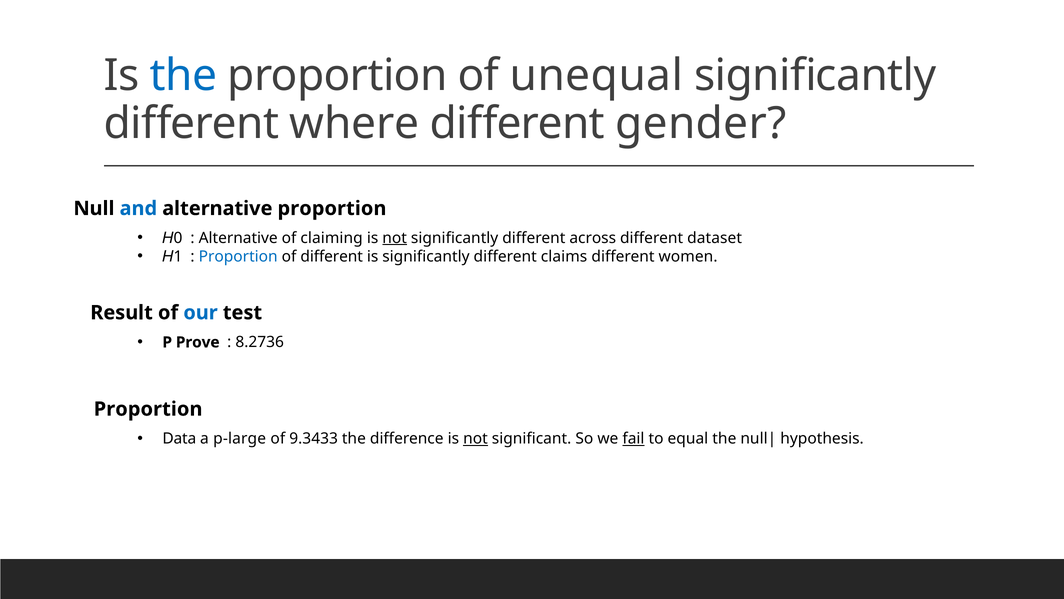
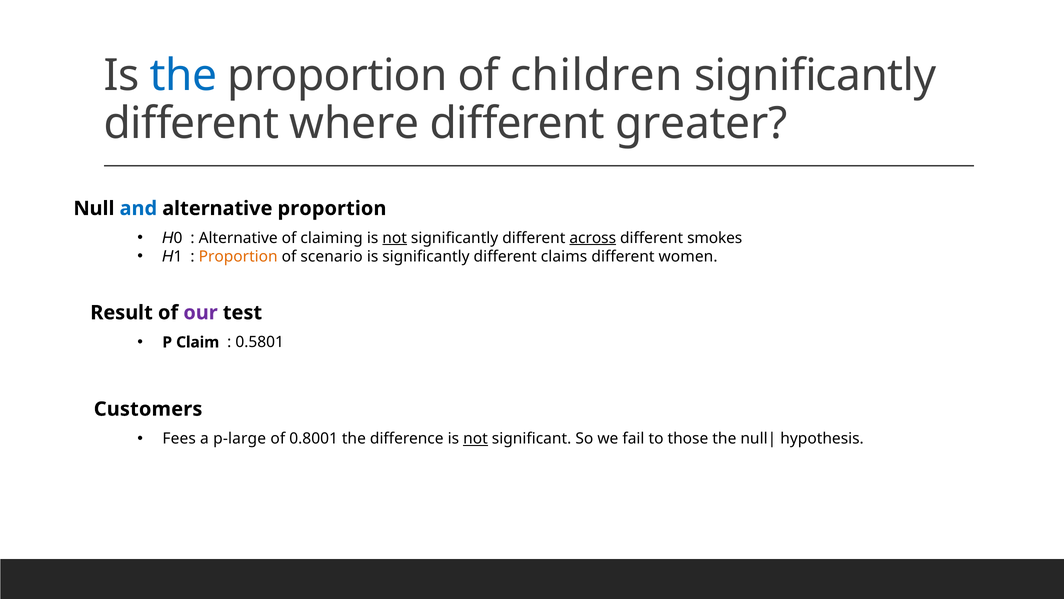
unequal: unequal -> children (597, 76)
gender: gender -> greater (701, 123)
across underline: none -> present (593, 238)
dataset: dataset -> smokes (715, 238)
Proportion colour: blue -> orange (238, 256)
of different: different -> scenario (332, 256)
our colour: blue -> purple (201, 312)
Prove: Prove -> Claim (198, 342)
8.2736: 8.2736 -> 0.5801 (260, 342)
Proportion: Proportion -> Customers (148, 409)
Data: Data -> Fees (179, 438)
9.3433: 9.3433 -> 0.8001 (314, 438)
fail underline: present -> none (633, 438)
equal: equal -> those (688, 438)
